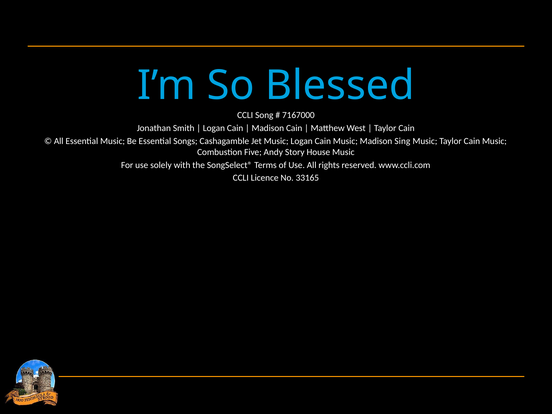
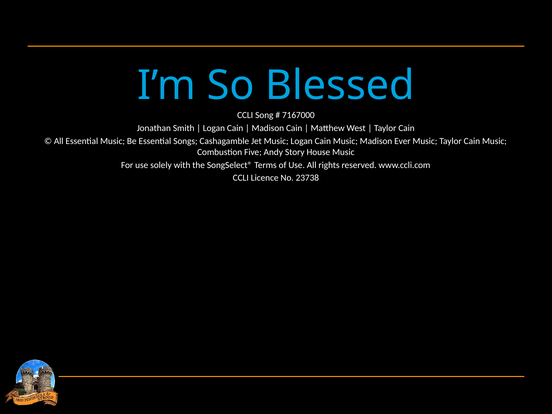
Sing: Sing -> Ever (402, 141)
33165: 33165 -> 23738 (307, 178)
